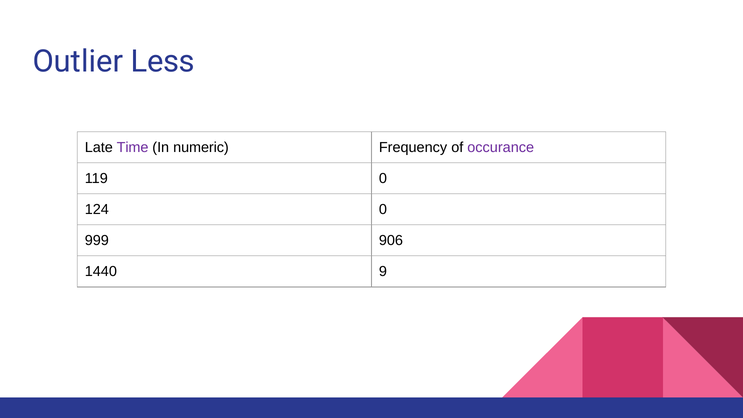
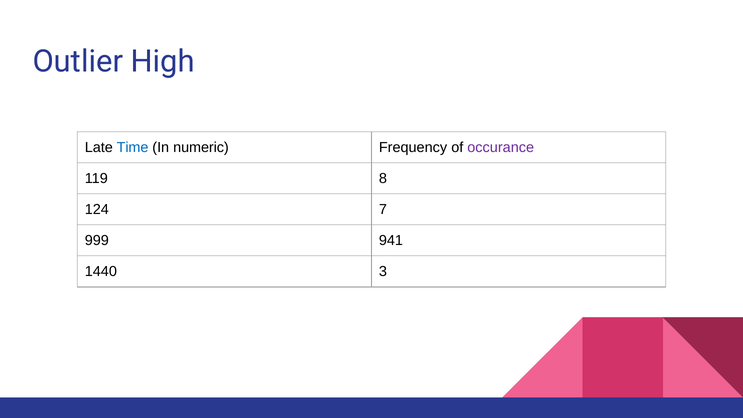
Less: Less -> High (163, 61)
Time colour: purple -> blue (133, 147)
119 0: 0 -> 8 (383, 178)
124 0: 0 -> 7 (383, 209)
906: 906 -> 941 (391, 241)
9: 9 -> 3 (383, 272)
